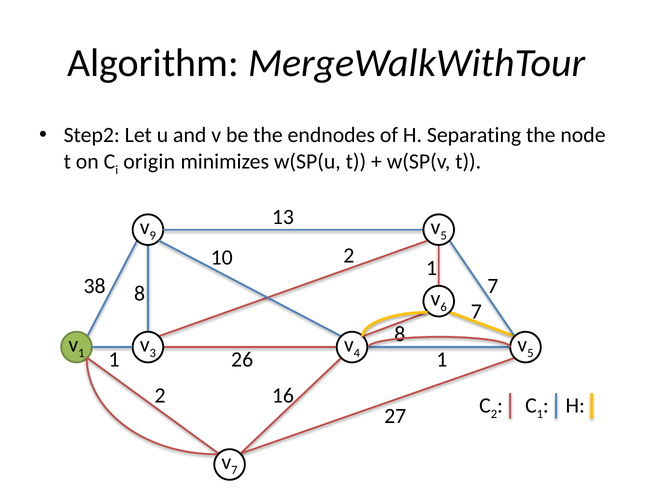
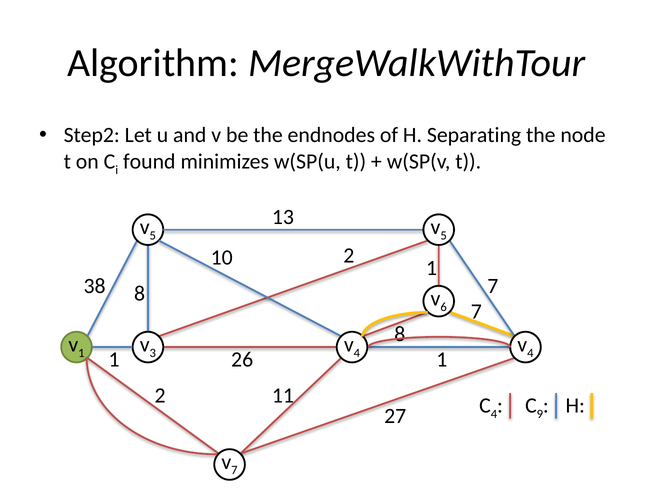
origin: origin -> found (149, 161)
9: 9 -> 5 (153, 235)
5: 5 -> 4 (530, 353)
16: 16 -> 11 (283, 395)
2: 2 -> 4 (494, 414)
1: 1 -> 9 (540, 414)
